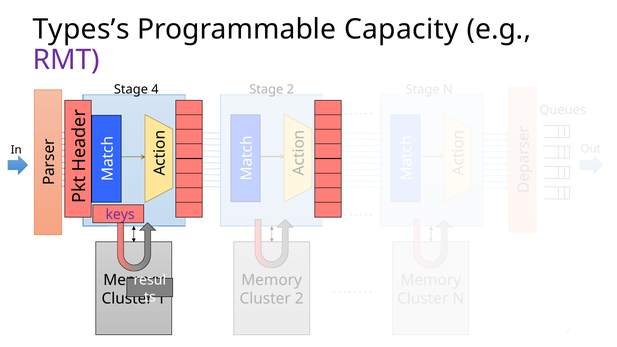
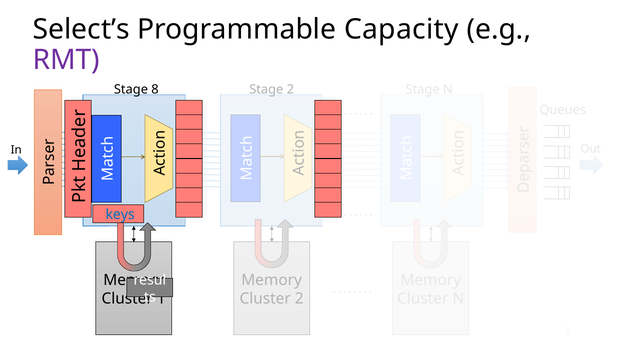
Types’s: Types’s -> Select’s (81, 29)
4: 4 -> 8 (155, 90)
keys colour: purple -> blue (120, 215)
